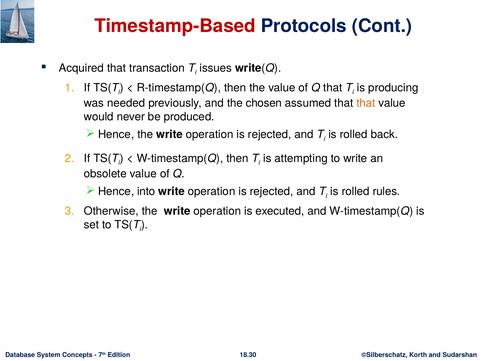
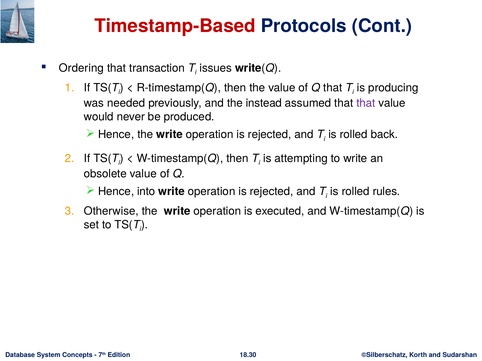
Acquired: Acquired -> Ordering (81, 68)
chosen: chosen -> instead (264, 103)
that colour: orange -> purple (366, 103)
